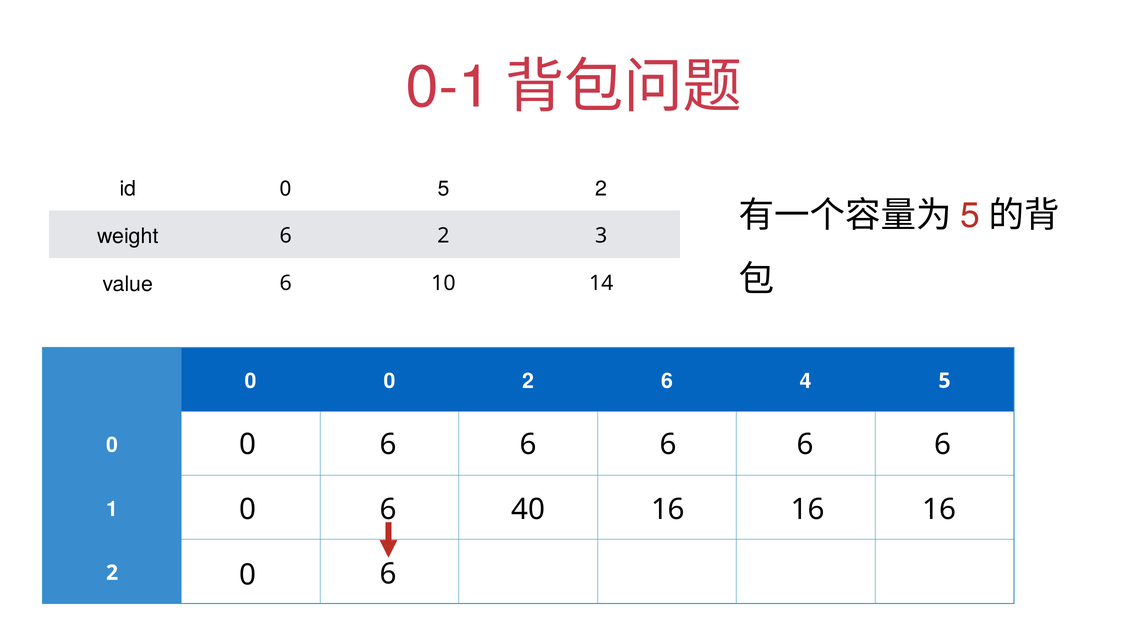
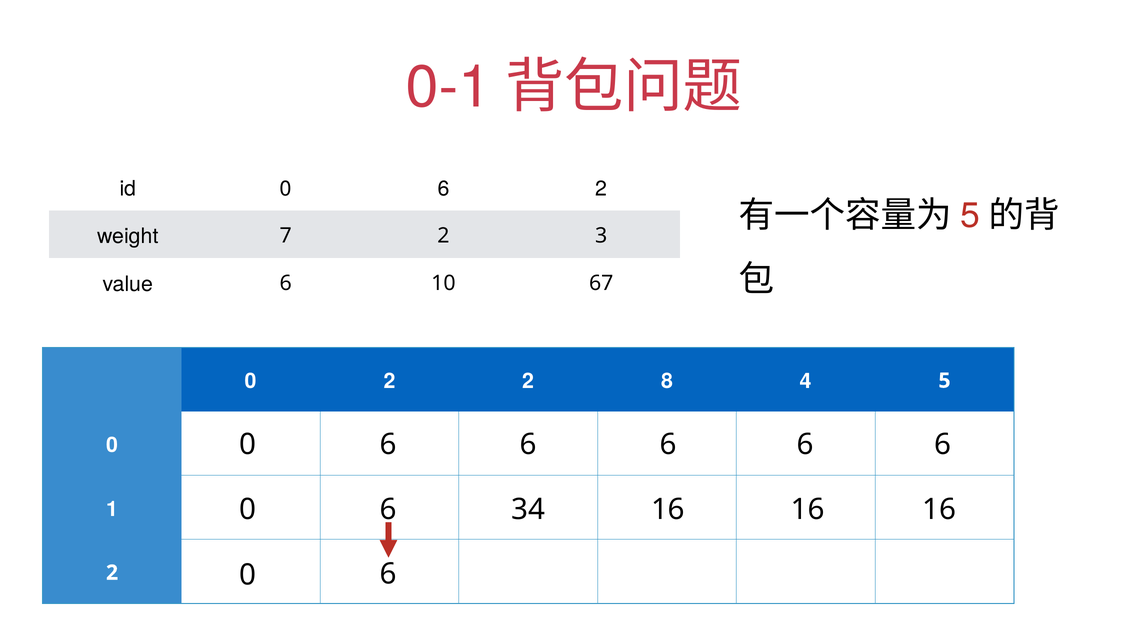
id 0 5: 5 -> 6 (443, 189)
weight 6: 6 -> 7 (286, 236)
14: 14 -> 67 (601, 283)
0 0: 0 -> 2 (390, 381)
2 6: 6 -> 8 (667, 381)
40: 40 -> 34 (528, 510)
